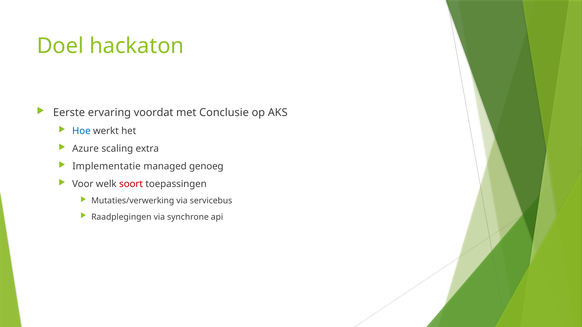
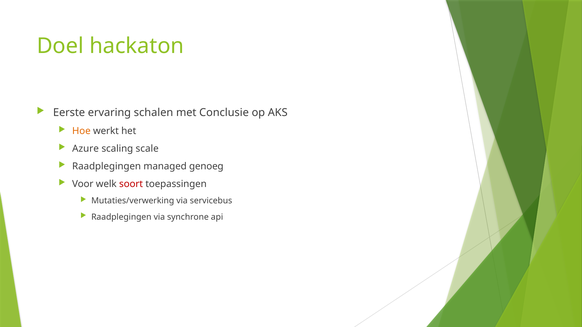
voordat: voordat -> schalen (154, 113)
Hoe colour: blue -> orange (81, 131)
extra: extra -> scale (147, 149)
Implementatie: Implementatie -> Raadplegingen (107, 166)
